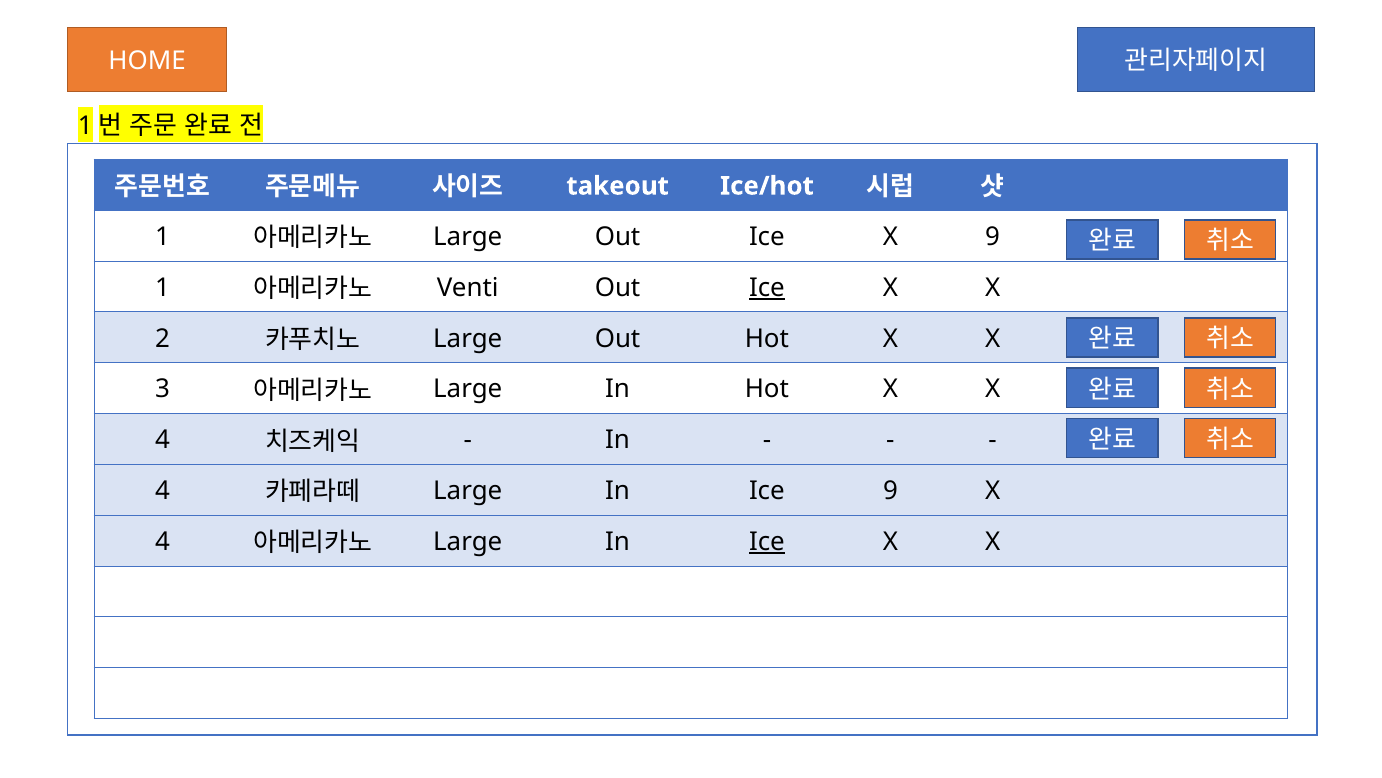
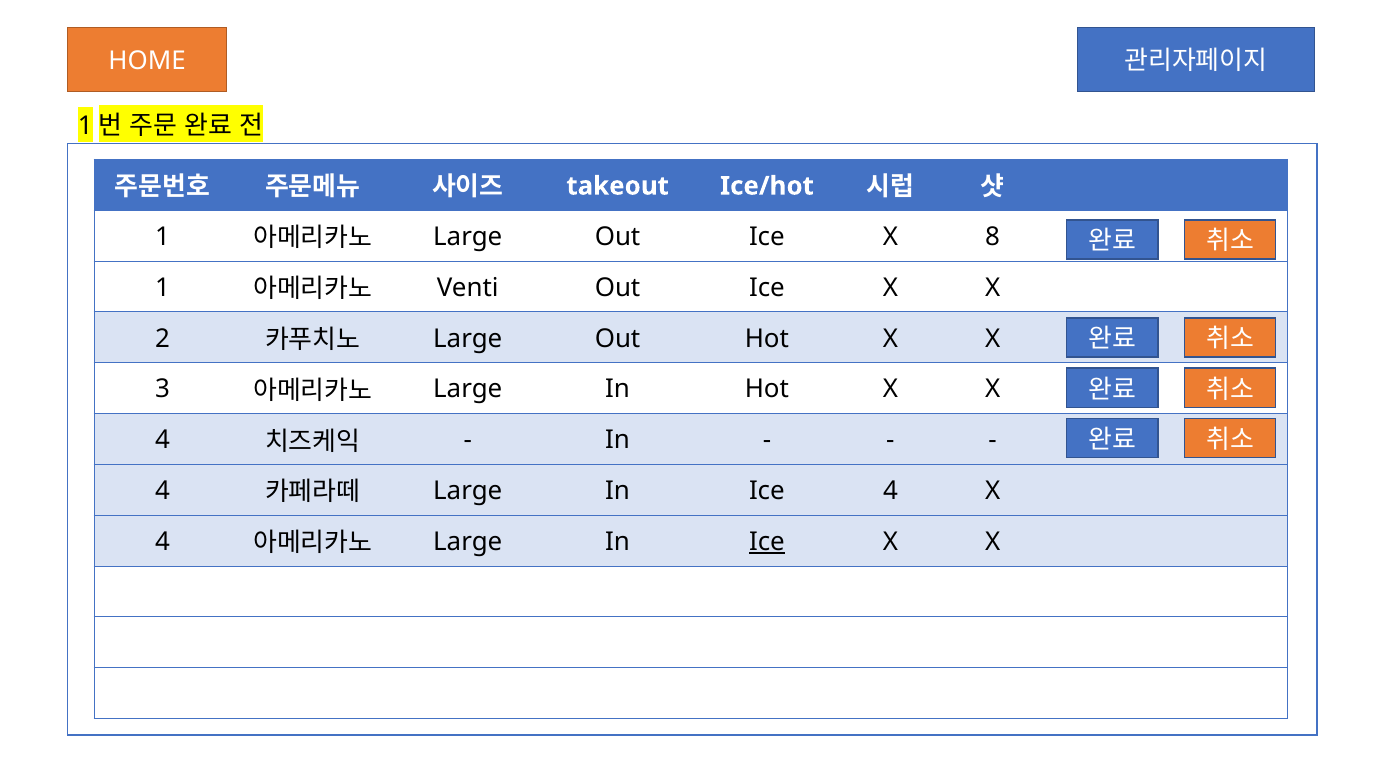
X 9: 9 -> 8 (993, 237)
Ice underline: present -> none (767, 287)
Ice 9: 9 -> 4 (890, 491)
